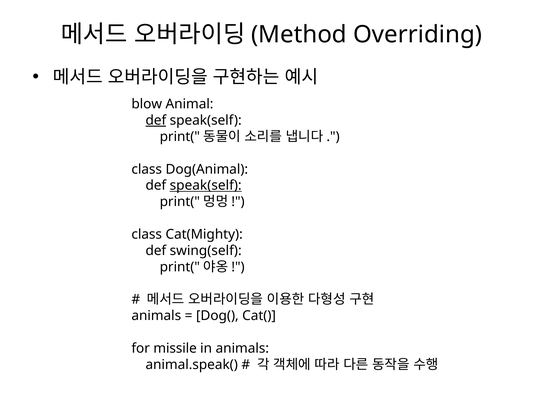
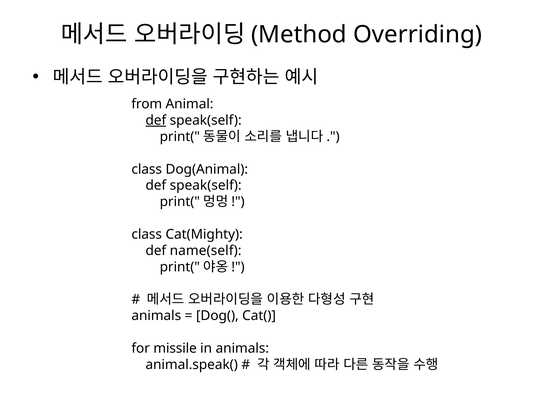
blow: blow -> from (147, 104)
speak(self underline: present -> none (206, 186)
swing(self: swing(self -> name(self (206, 251)
